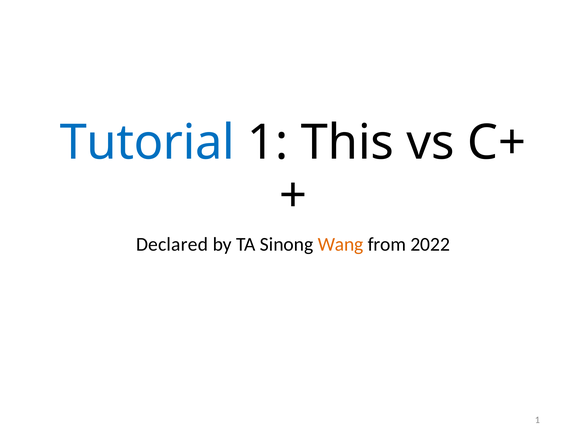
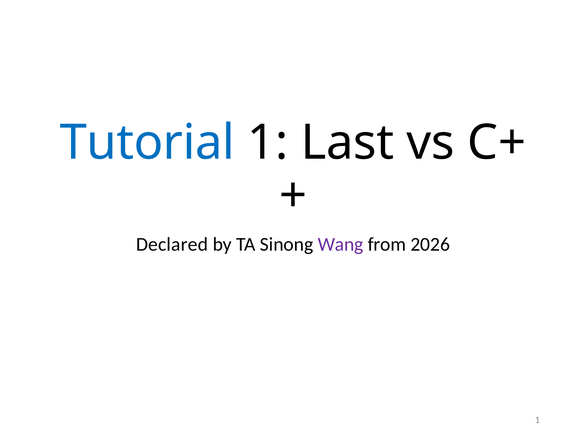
This: This -> Last (347, 143)
Wang colour: orange -> purple (341, 244)
2022: 2022 -> 2026 (430, 244)
